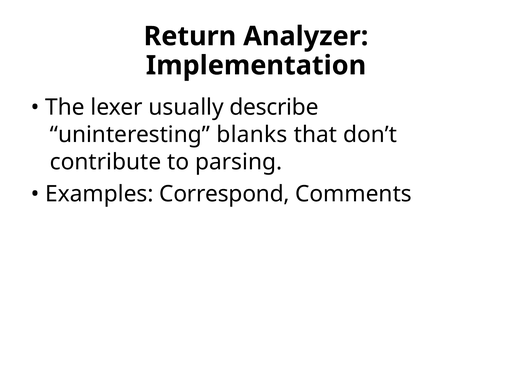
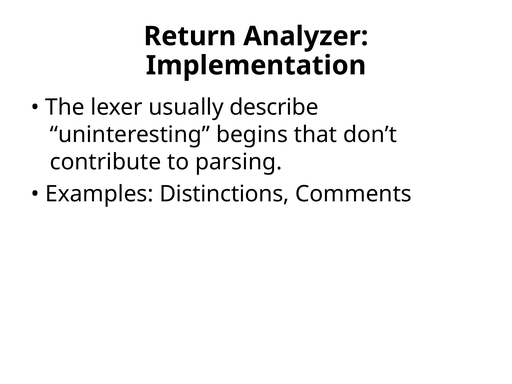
blanks: blanks -> begins (252, 135)
Correspond: Correspond -> Distinctions (224, 194)
